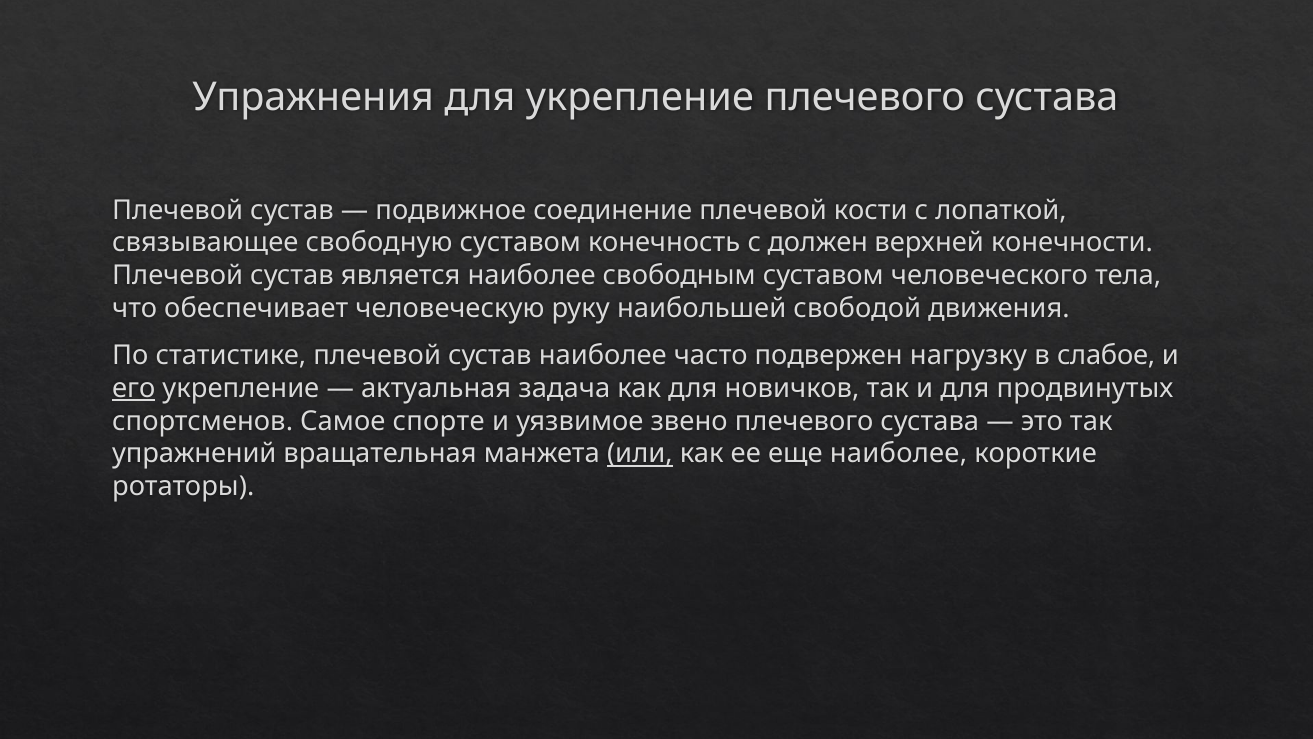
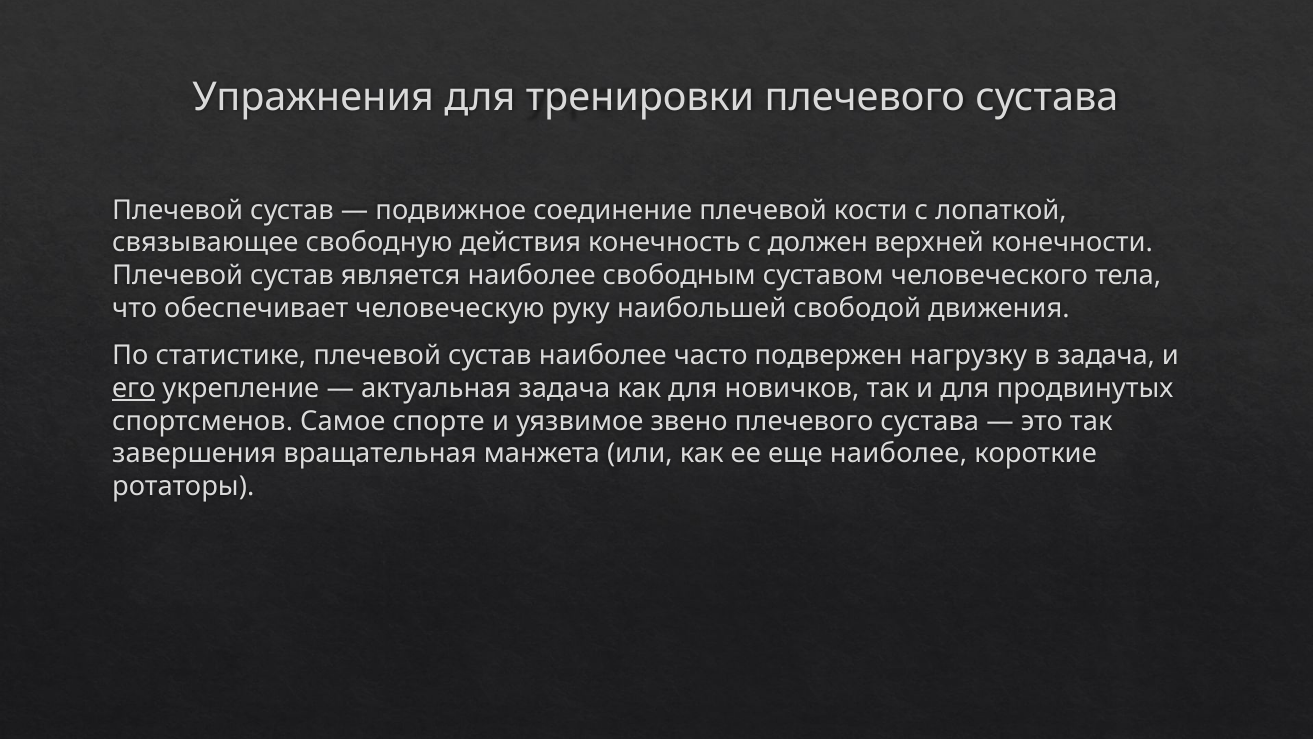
для укрепление: укрепление -> тренировки (640, 97)
свободную суставом: суставом -> действия (520, 243)
в слабое: слабое -> задача (1106, 355)
упражнений: упражнений -> завершения (194, 454)
или underline: present -> none (640, 454)
